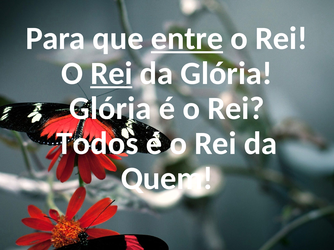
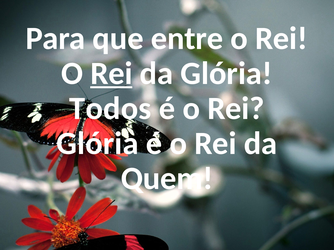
entre underline: present -> none (187, 38)
Glória: Glória -> Todos (110, 109)
Todos: Todos -> Glória (97, 144)
